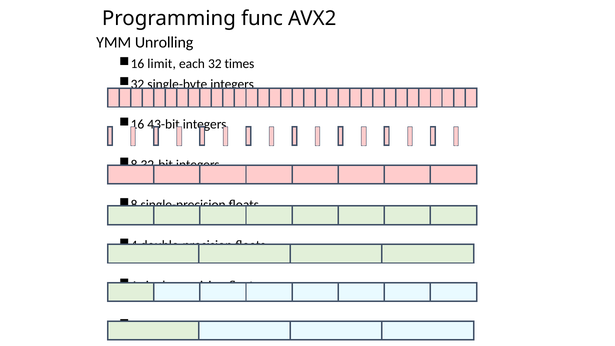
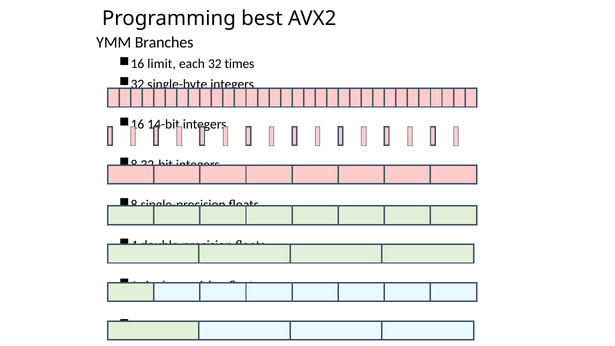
func: func -> best (262, 18)
Unrolling: Unrolling -> Branches (164, 42)
43-bit: 43-bit -> 14-bit (164, 124)
